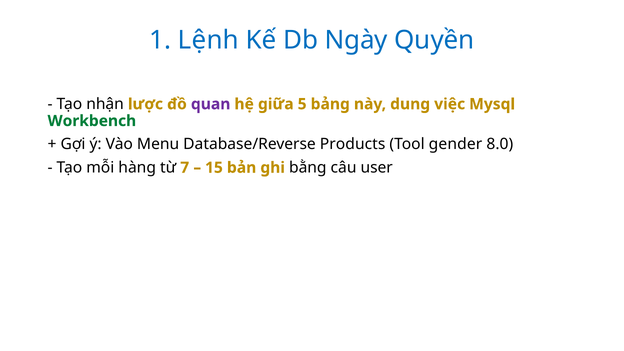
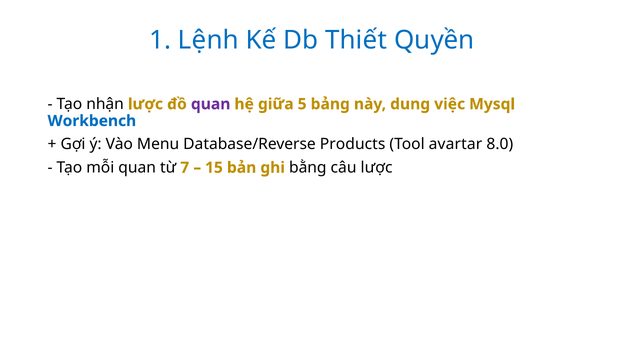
Ngày: Ngày -> Thiết (356, 40)
Workbench colour: green -> blue (92, 121)
gender: gender -> avartar (456, 144)
mỗi hàng: hàng -> quan (137, 168)
câu user: user -> lược (377, 168)
